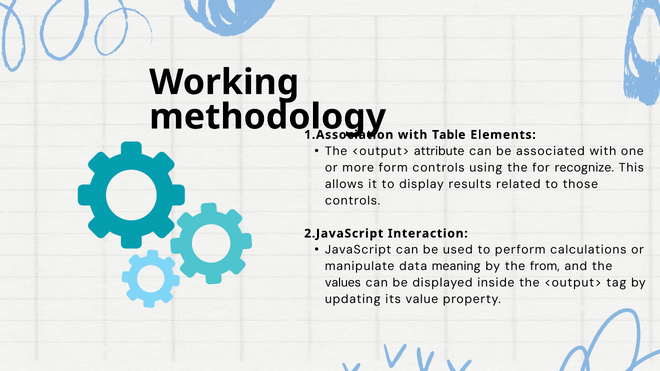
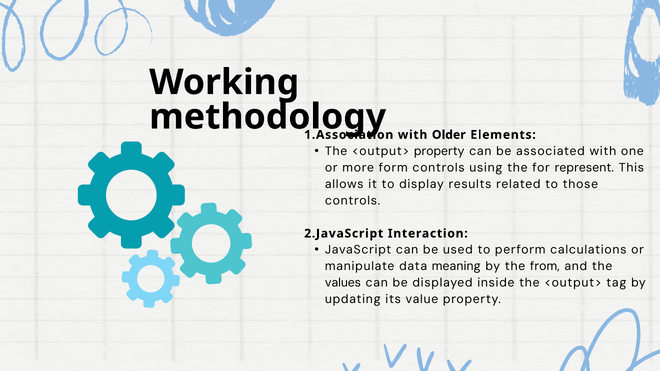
Table: Table -> Older (449, 135)
<output> attribute: attribute -> property (439, 151)
recognize: recognize -> represent (584, 168)
